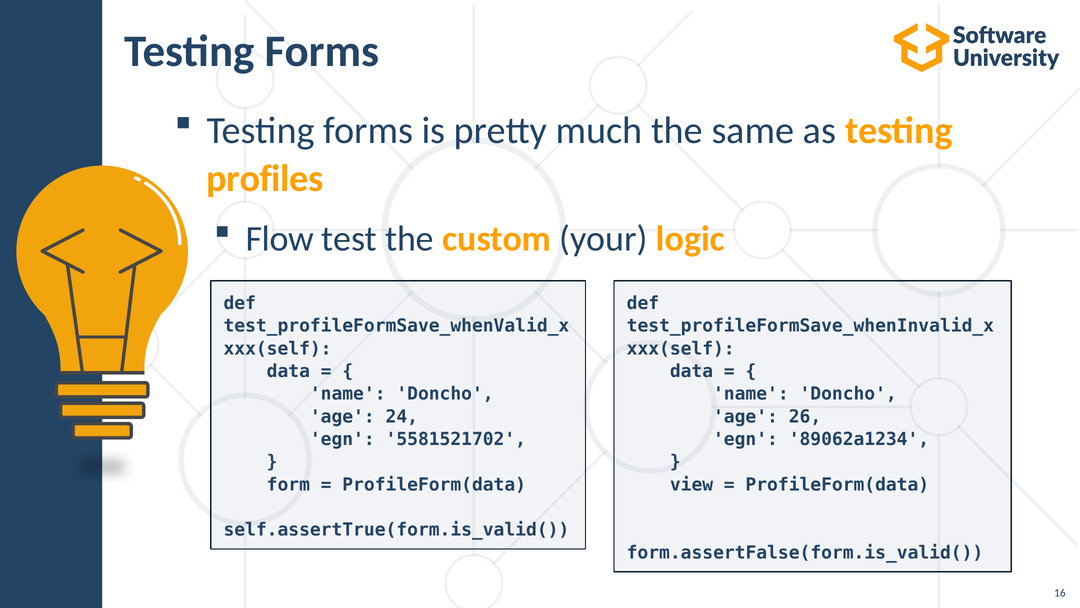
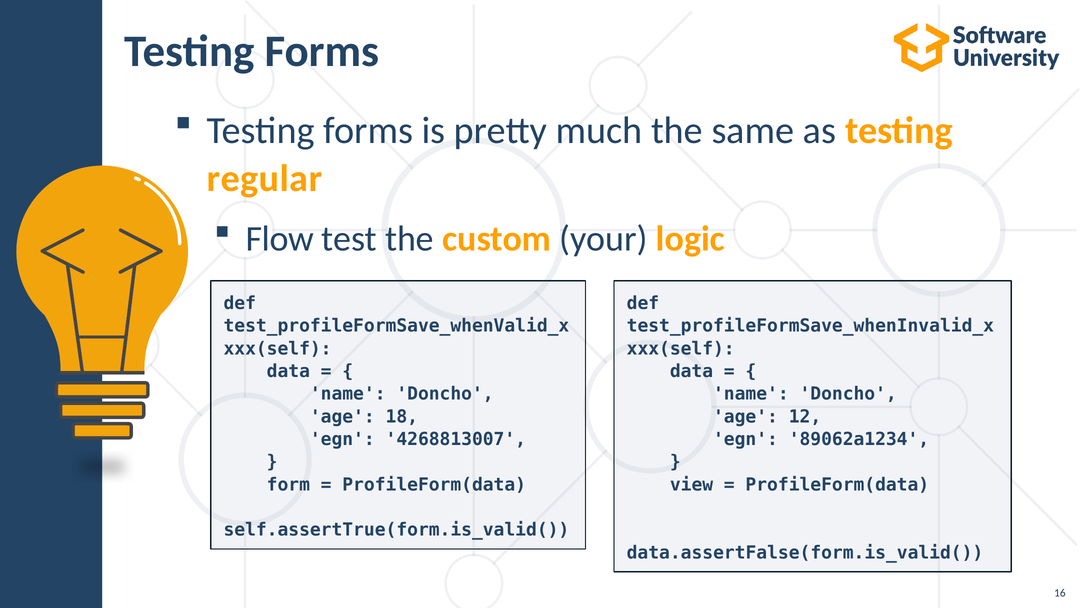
profiles: profiles -> regular (264, 179)
24: 24 -> 18 (402, 416)
26: 26 -> 12 (805, 416)
5581521702: 5581521702 -> 4268813007 (456, 439)
form.assertFalse(form.is_valid(: form.assertFalse(form.is_valid( -> data.assertFalse(form.is_valid( (805, 552)
